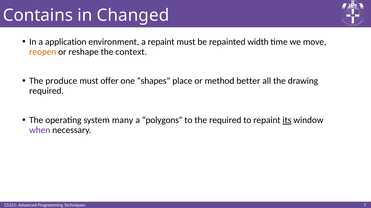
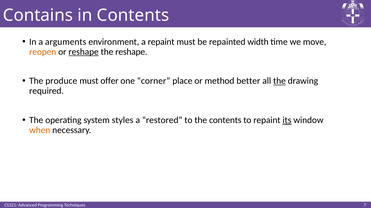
in Changed: Changed -> Contents (133, 15)
application: application -> arguments (66, 42)
reshape underline: none -> present (84, 52)
the context: context -> reshape (131, 52)
shapes: shapes -> corner (154, 81)
the underline: none -> present (279, 81)
many: many -> styles (123, 121)
polygons: polygons -> restored (162, 121)
the required: required -> contents (225, 121)
when colour: purple -> orange (40, 131)
